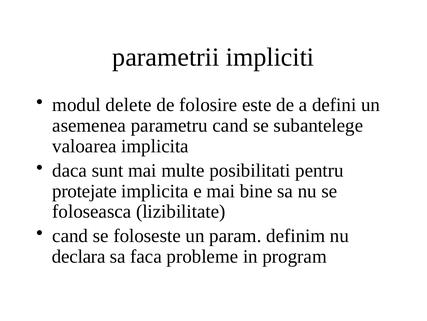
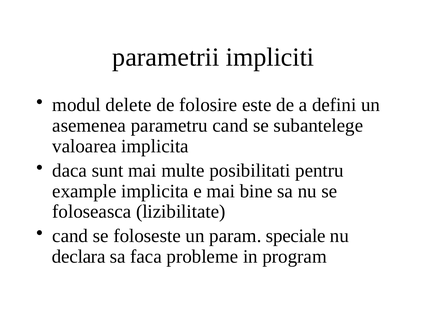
protejate: protejate -> example (84, 191)
definim: definim -> speciale (296, 235)
